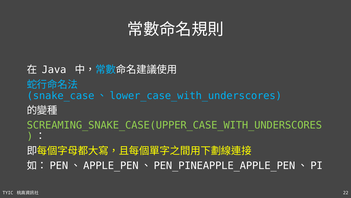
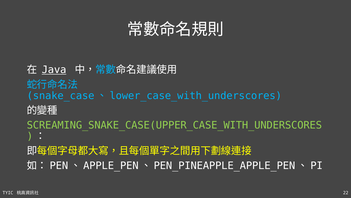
Java underline: none -> present (54, 70)
